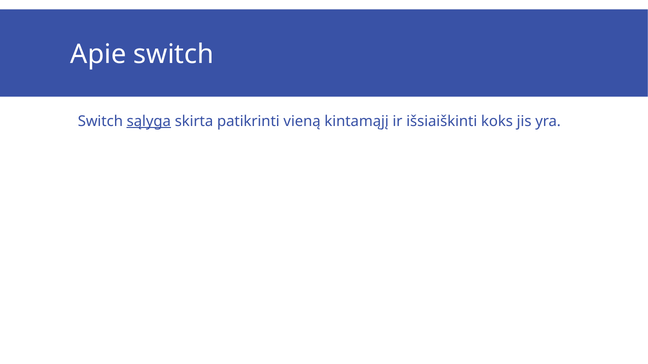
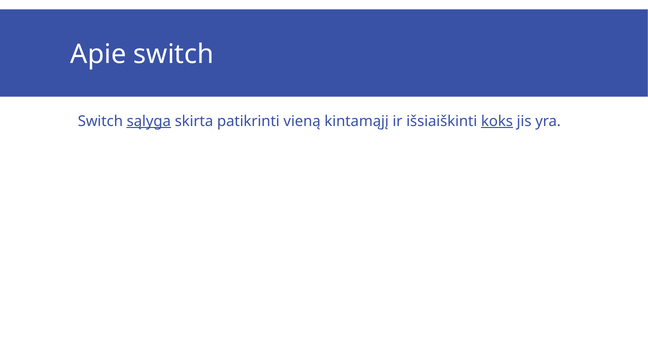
koks underline: none -> present (497, 121)
